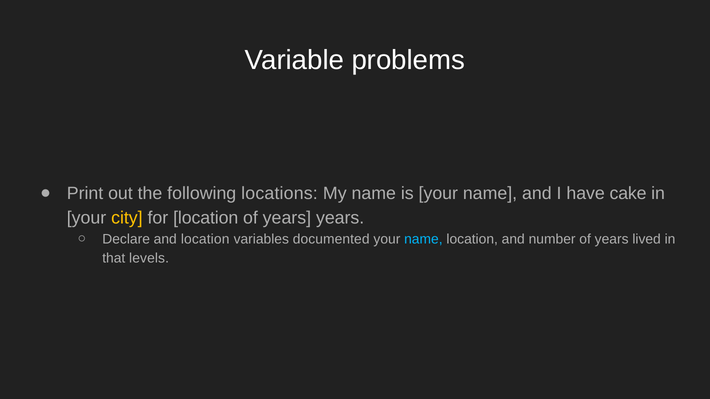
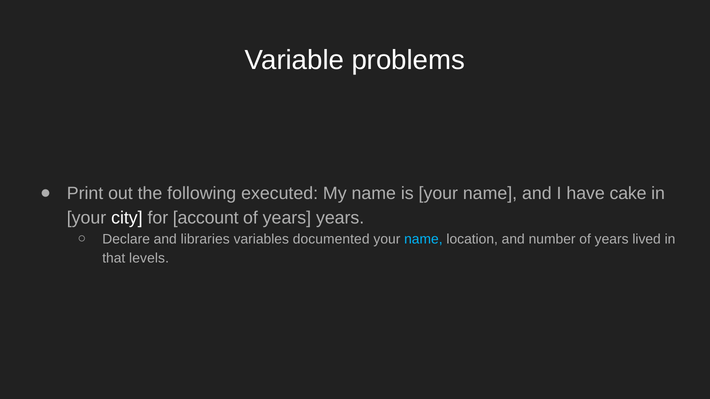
locations: locations -> executed (280, 194)
city colour: yellow -> white (127, 218)
for location: location -> account (206, 218)
and location: location -> libraries (205, 239)
